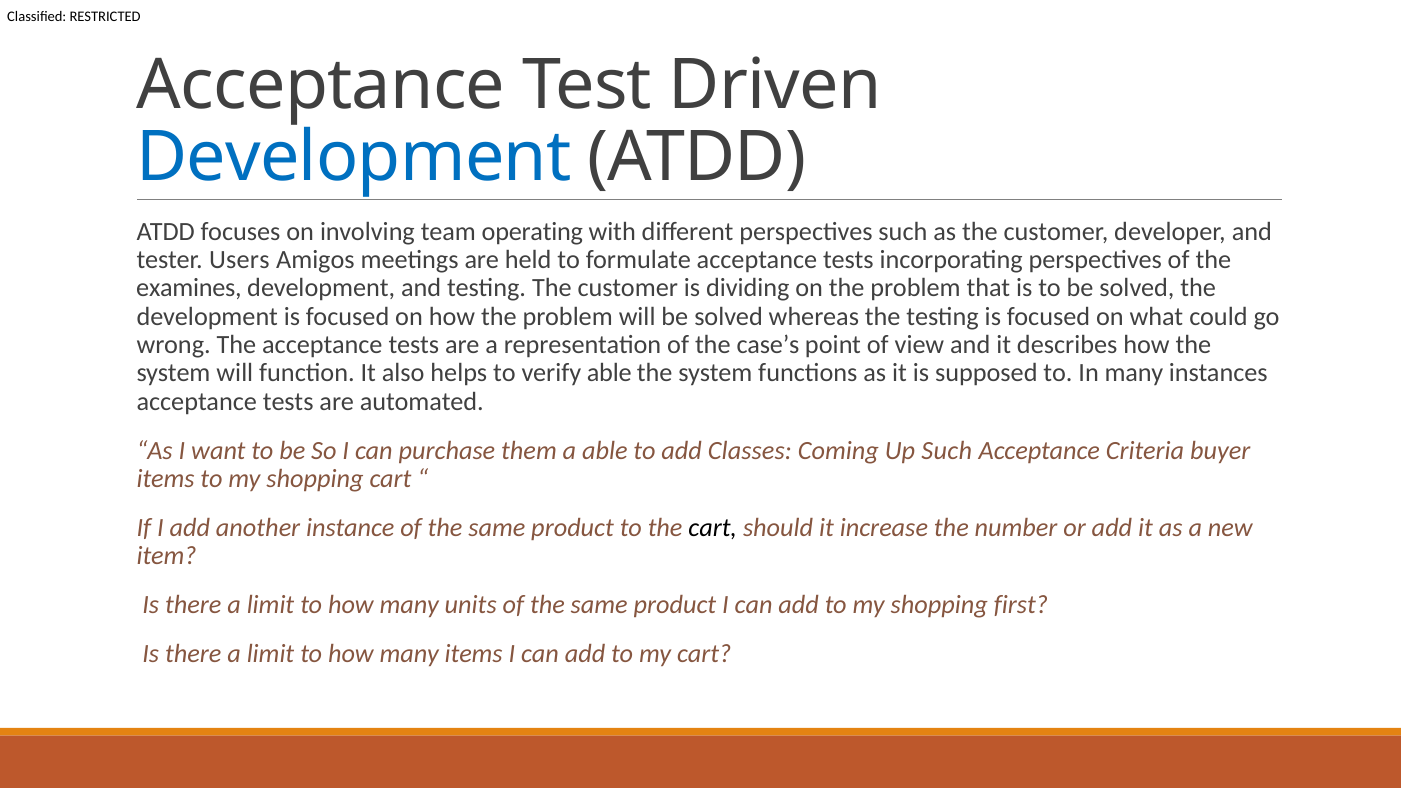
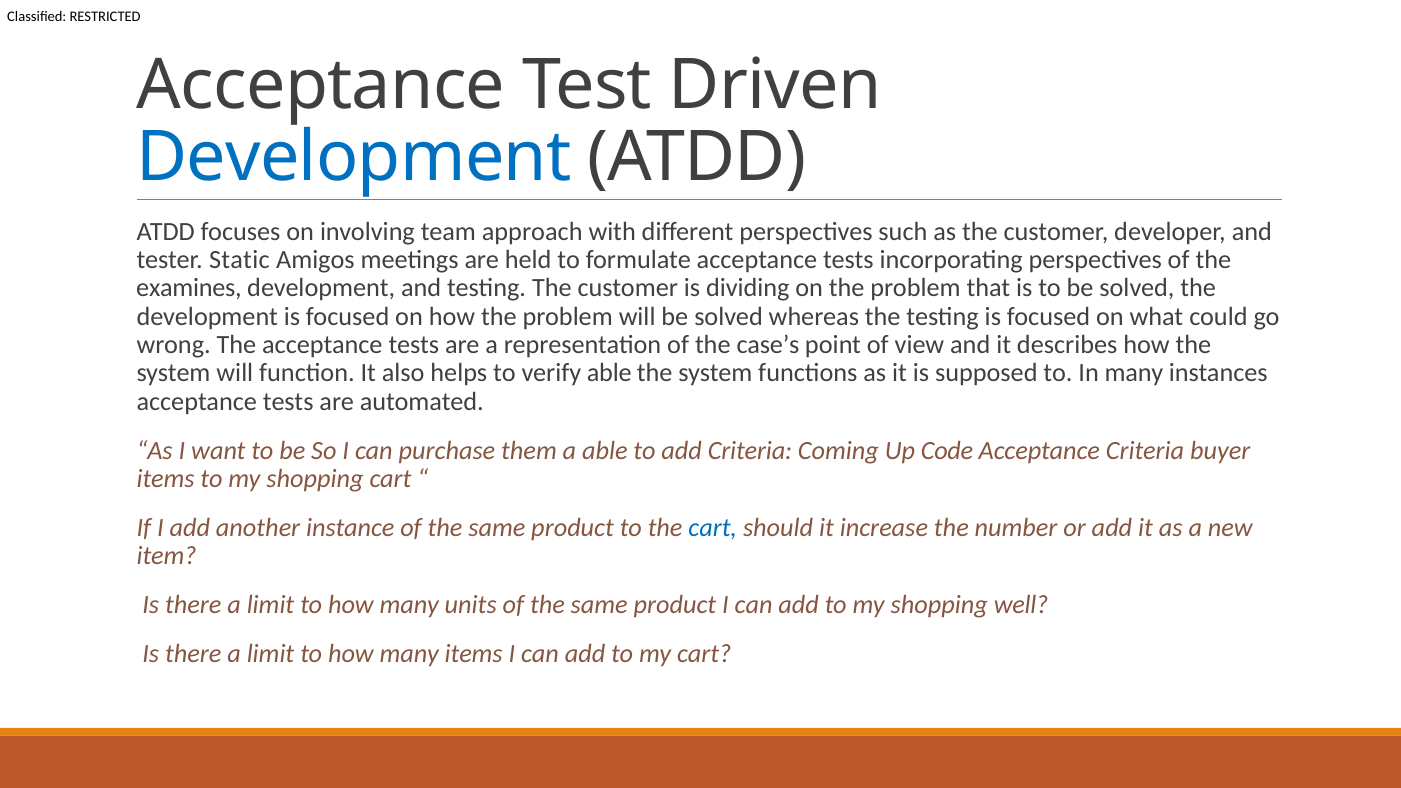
operating: operating -> approach (532, 231)
Users: Users -> Static (239, 260)
add Classes: Classes -> Criteria (750, 450)
Up Such: Such -> Code (947, 450)
cart colour: black -> blue (713, 528)
first: first -> well (1021, 605)
